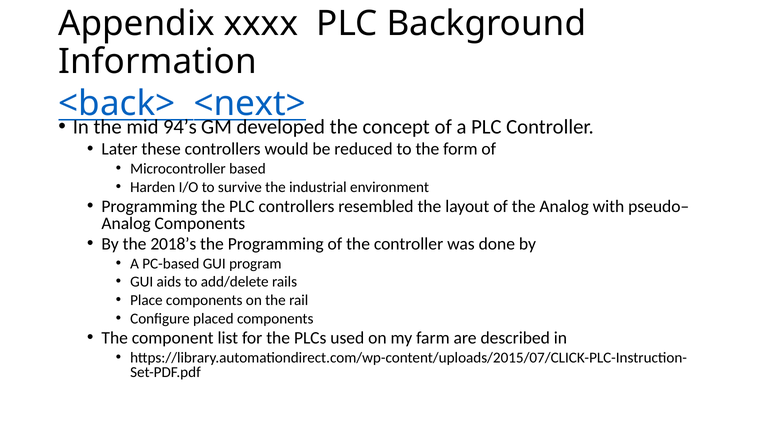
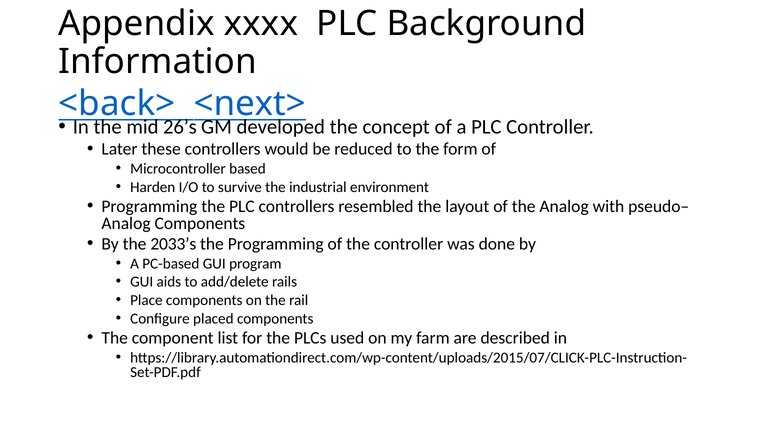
94’s: 94’s -> 26’s (180, 127)
2018’s: 2018’s -> 2033’s (173, 244)
